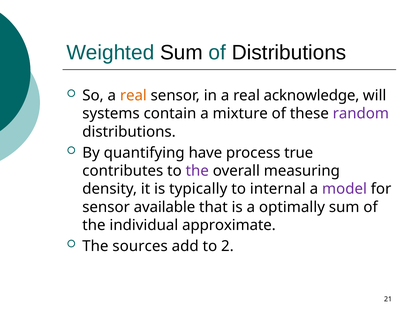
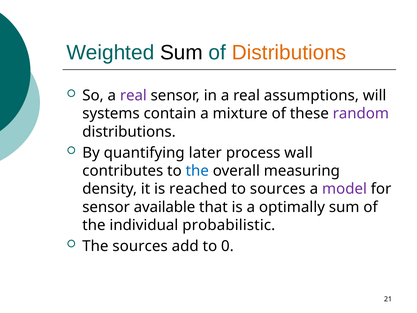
Distributions colour: black -> orange (289, 53)
real colour: orange -> purple (133, 96)
acknowledge: acknowledge -> assumptions (311, 96)
have: have -> later (205, 153)
true: true -> wall (299, 153)
the colour: purple -> blue (197, 171)
typically: typically -> reached (198, 189)
to internal: internal -> sources (278, 189)
approximate: approximate -> probabilistic (229, 225)
2: 2 -> 0 (227, 246)
